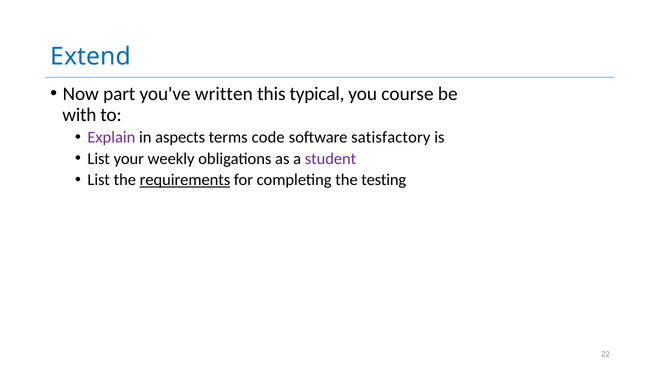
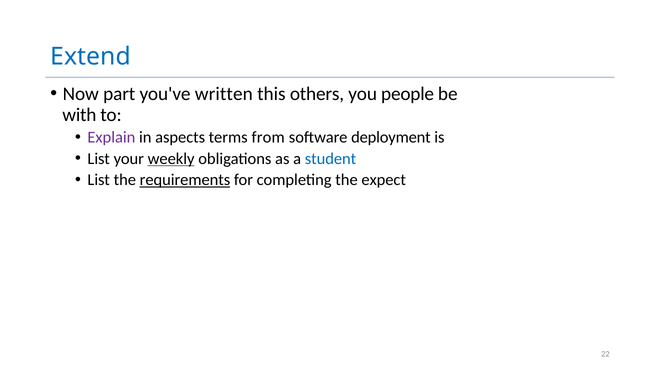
typical: typical -> others (317, 94)
course: course -> people (408, 94)
code: code -> from (268, 138)
satisfactory: satisfactory -> deployment (391, 138)
weekly underline: none -> present (171, 159)
student colour: purple -> blue (331, 159)
testing: testing -> expect (384, 180)
